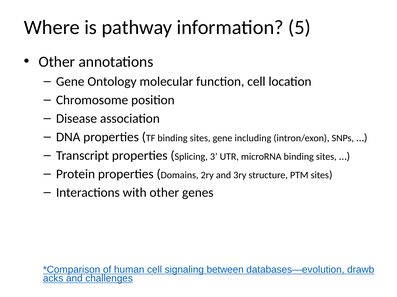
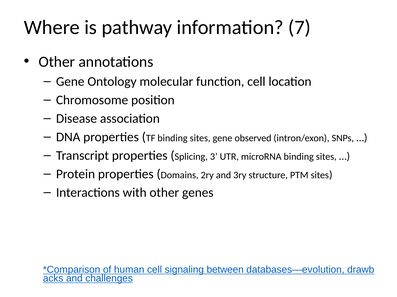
5: 5 -> 7 (300, 28)
including: including -> observed (253, 138)
